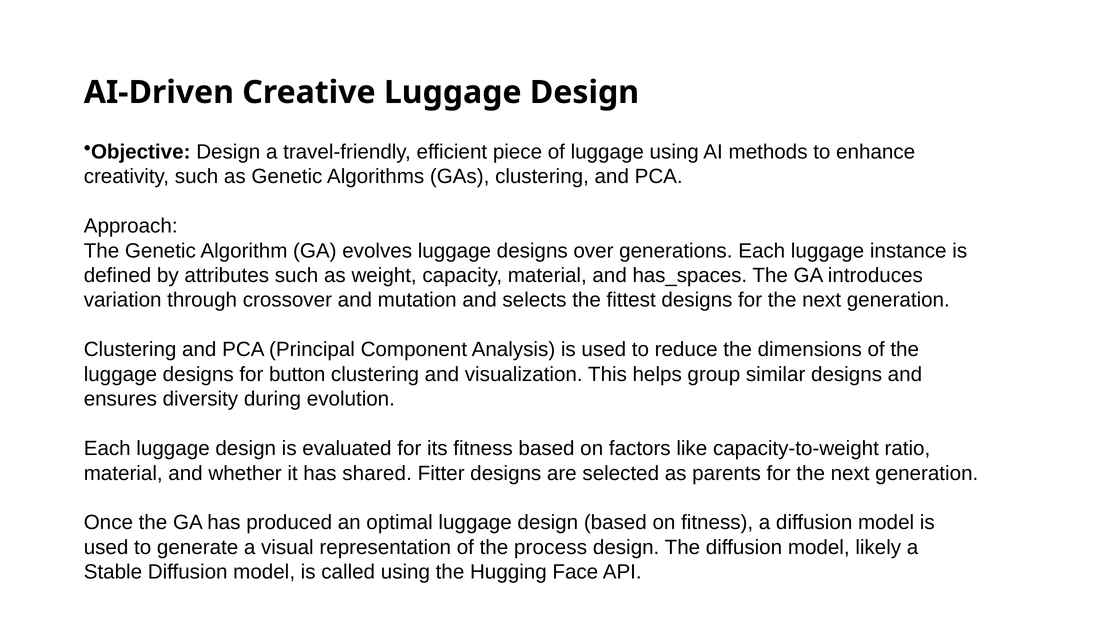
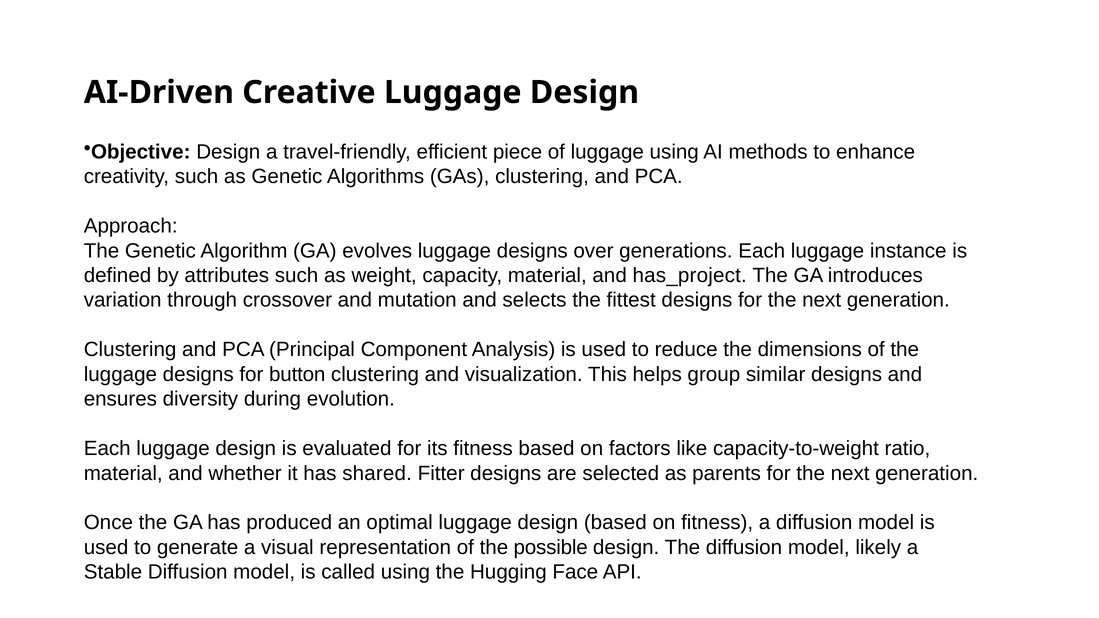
has_spaces: has_spaces -> has_project (690, 276)
process: process -> possible (551, 548)
